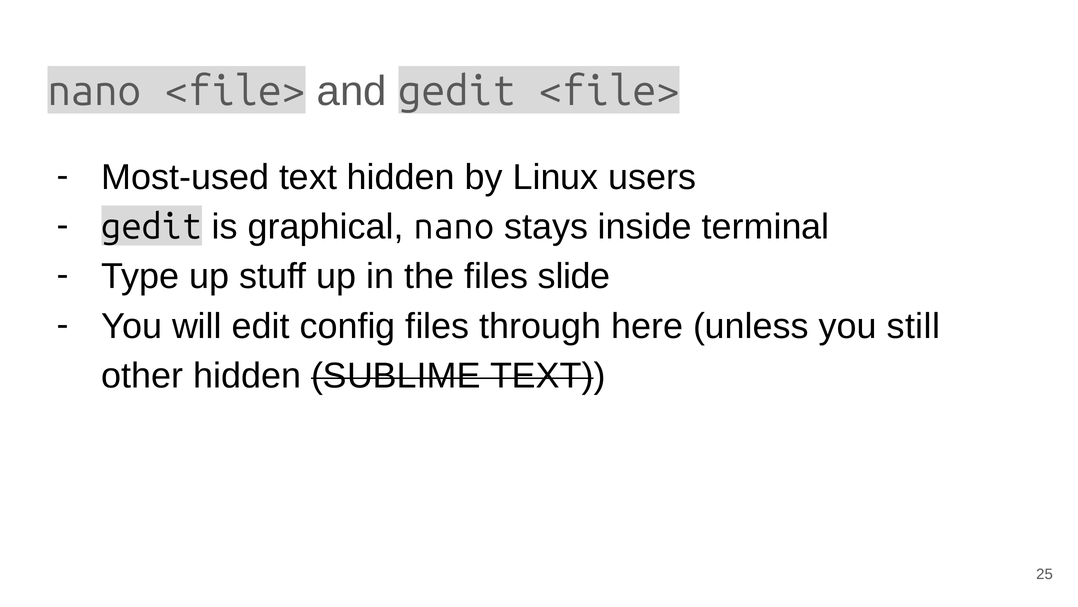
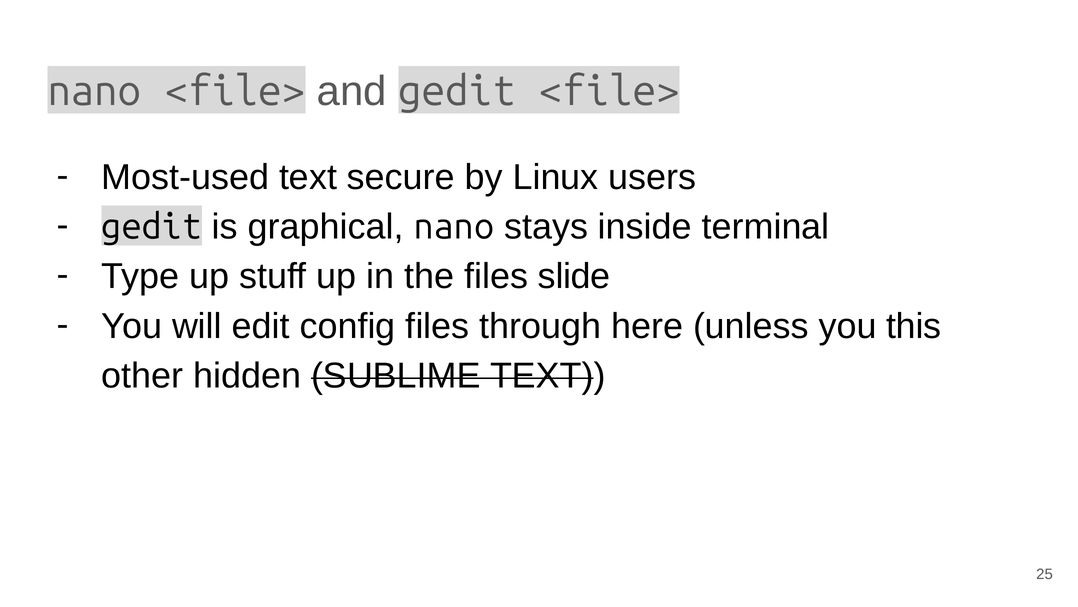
text hidden: hidden -> secure (401, 177)
still: still -> this (914, 326)
